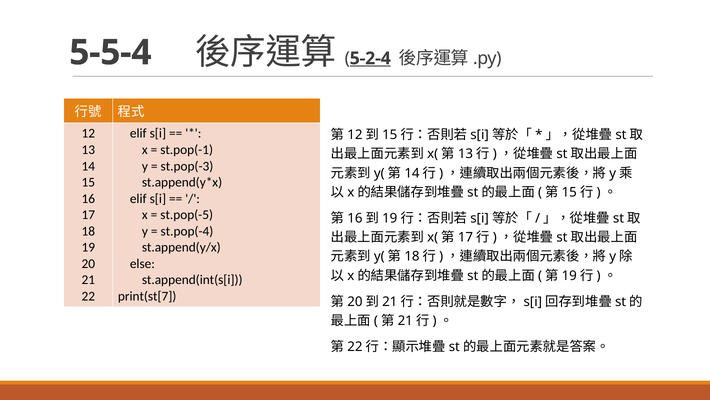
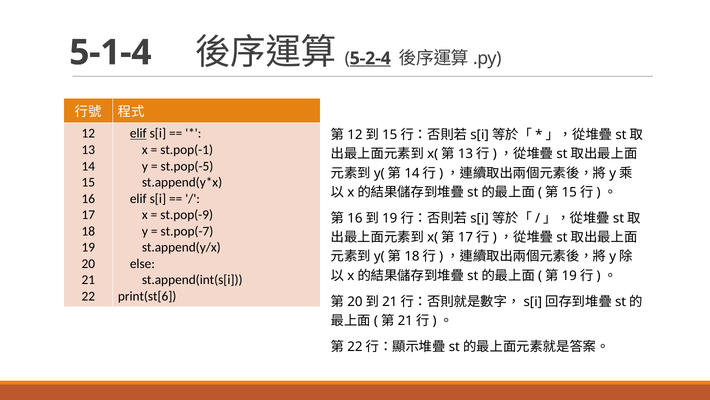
5-5-4: 5-5-4 -> 5-1-4 (110, 52)
elif underline: none -> present (138, 133)
st.pop(-3: st.pop(-3 -> st.pop(-5 (187, 166)
st.pop(-5: st.pop(-5 -> st.pop(-9 (187, 215)
st.pop(-4: st.pop(-4 -> st.pop(-7 (187, 231)
print(st[7: print(st[7 -> print(st[6 (147, 296)
